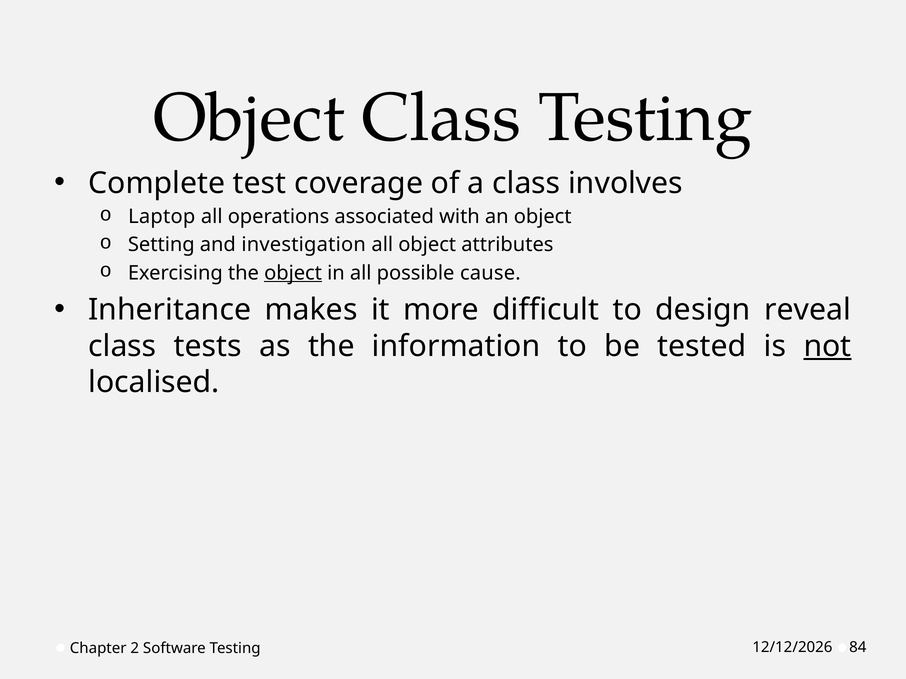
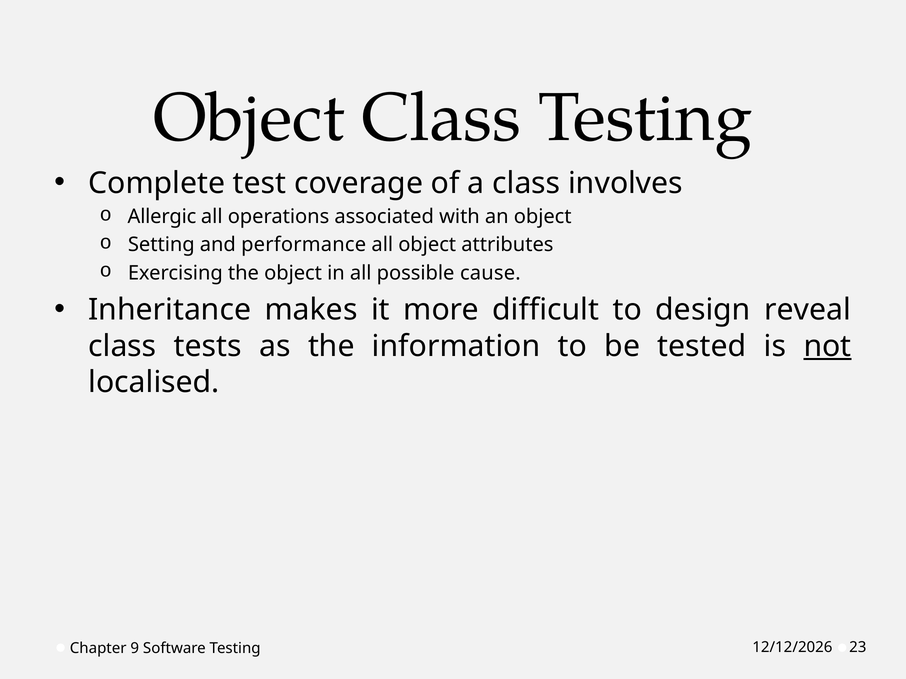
Laptop: Laptop -> Allergic (162, 217)
investigation: investigation -> performance (304, 245)
object underline: present -> none (293, 273)
2: 2 -> 9 (135, 649)
84: 84 -> 23 (858, 648)
